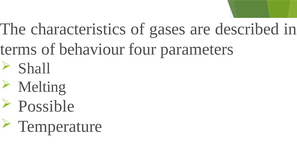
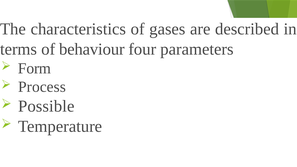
Shall: Shall -> Form (34, 68)
Melting: Melting -> Process (42, 87)
